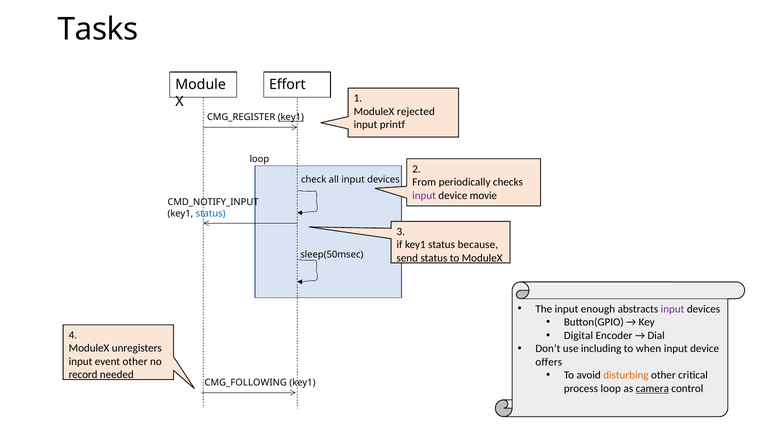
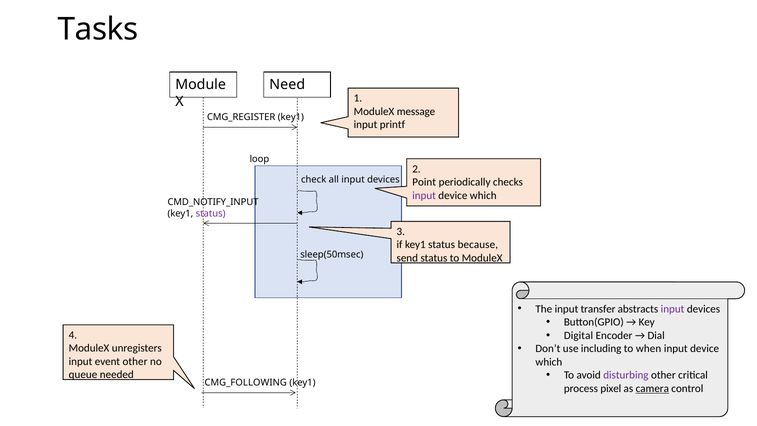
Effort: Effort -> Need (287, 84)
rejected: rejected -> message (416, 112)
key1 underline: present -> none (291, 117)
From: From -> Point (424, 182)
movie: movie -> which (483, 195)
status colour: blue -> purple (211, 213)
enough: enough -> transfer (598, 309)
offers: offers -> which (549, 362)
disturbing colour: orange -> purple (626, 375)
record: record -> queue (83, 375)
process loop: loop -> pixel (611, 388)
